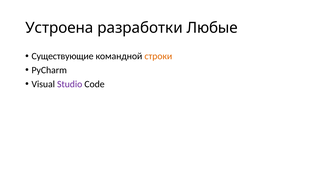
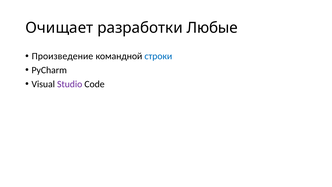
Устроена: Устроена -> Очищает (59, 28)
Существующие: Существующие -> Произведение (62, 56)
строки colour: orange -> blue (158, 56)
